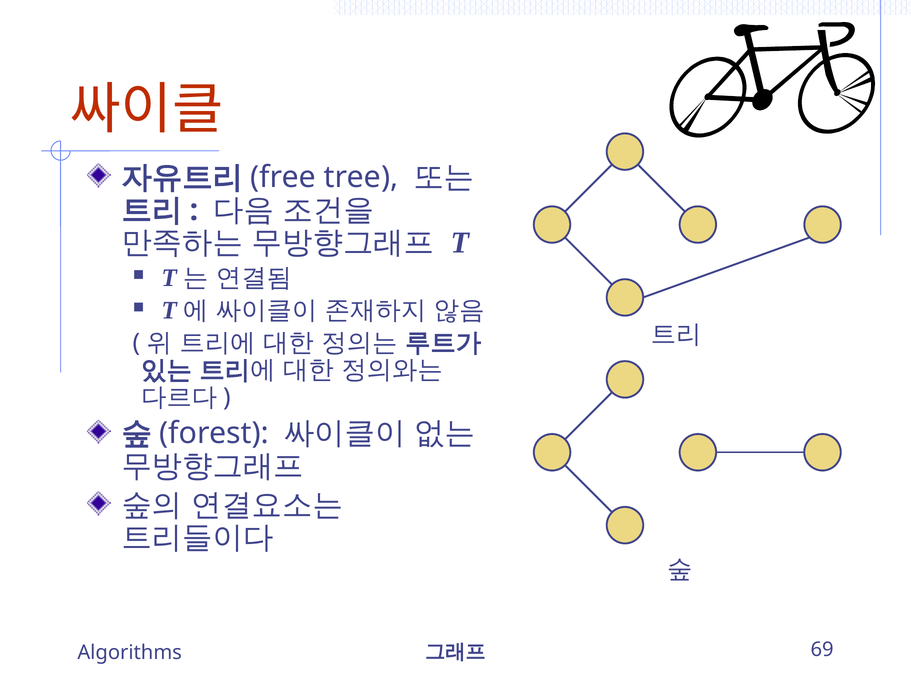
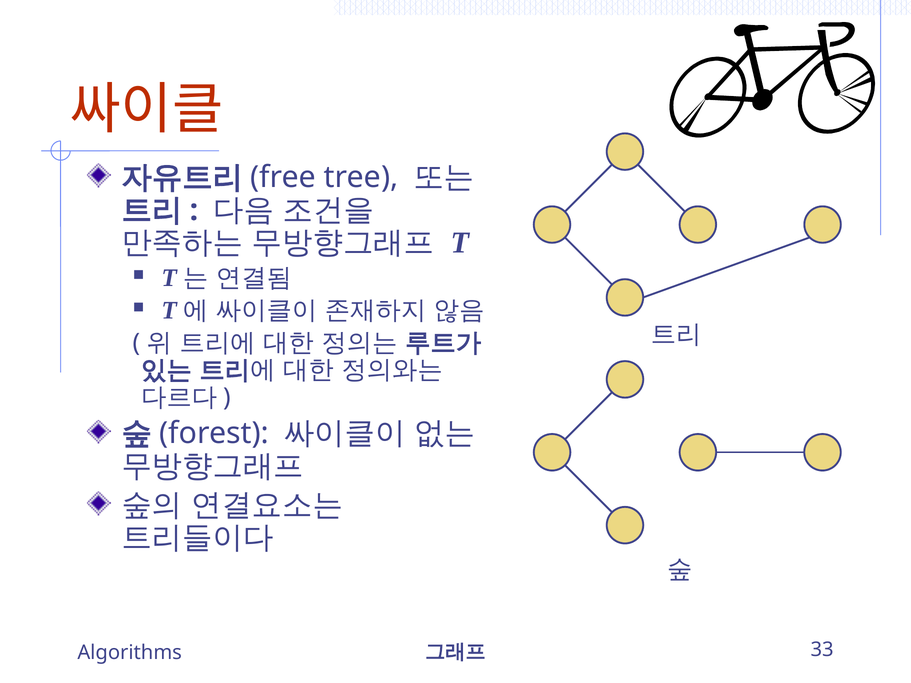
69: 69 -> 33 (822, 650)
